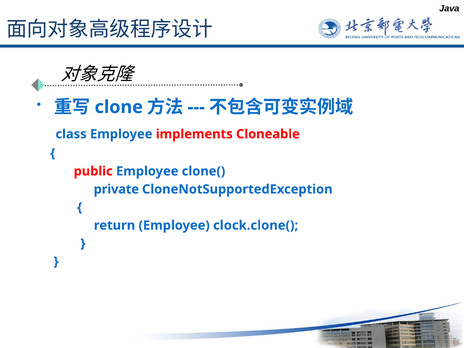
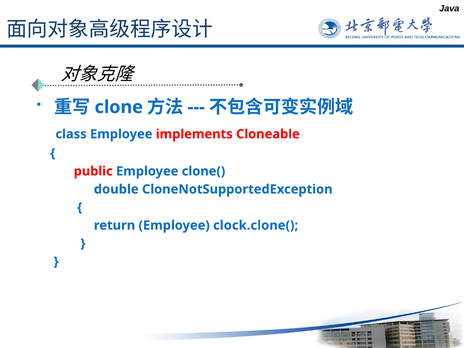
private: private -> double (116, 189)
